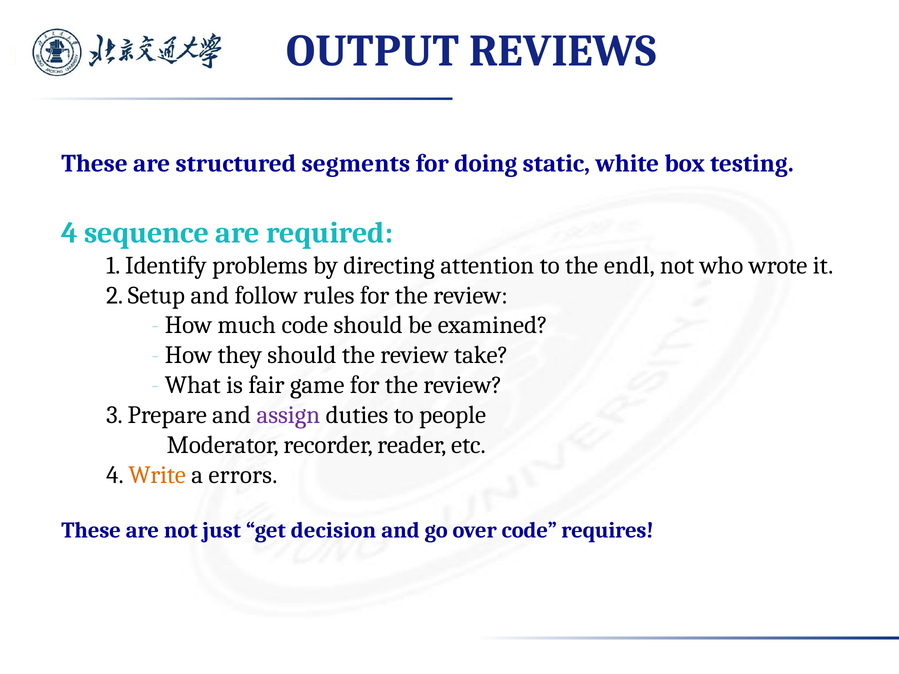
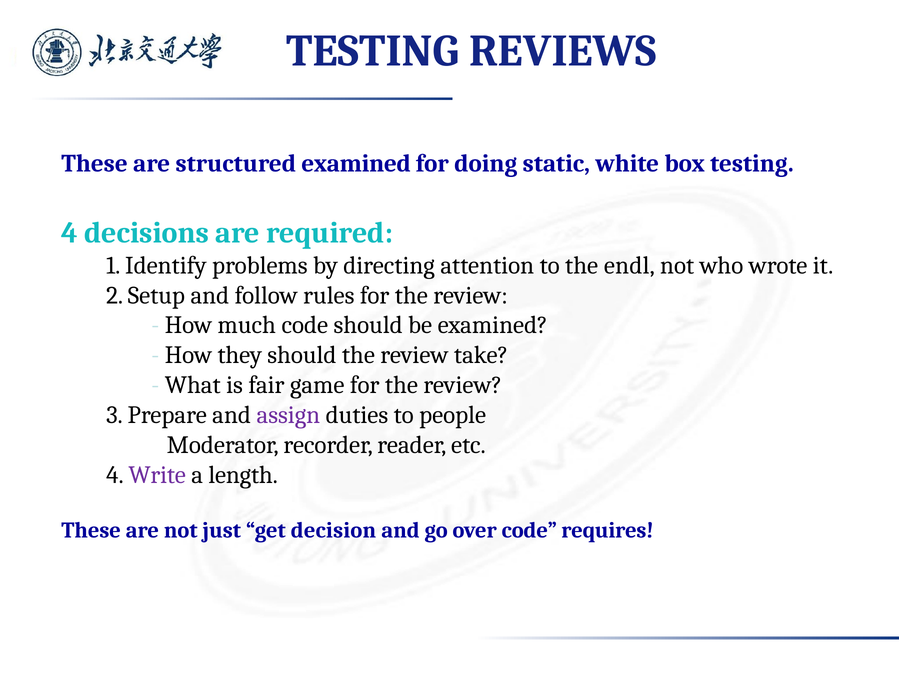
OUTPUT: OUTPUT -> TESTING (373, 51)
structured segments: segments -> examined (356, 164)
sequence: sequence -> decisions (147, 233)
Write colour: orange -> purple (157, 475)
errors: errors -> length (243, 475)
